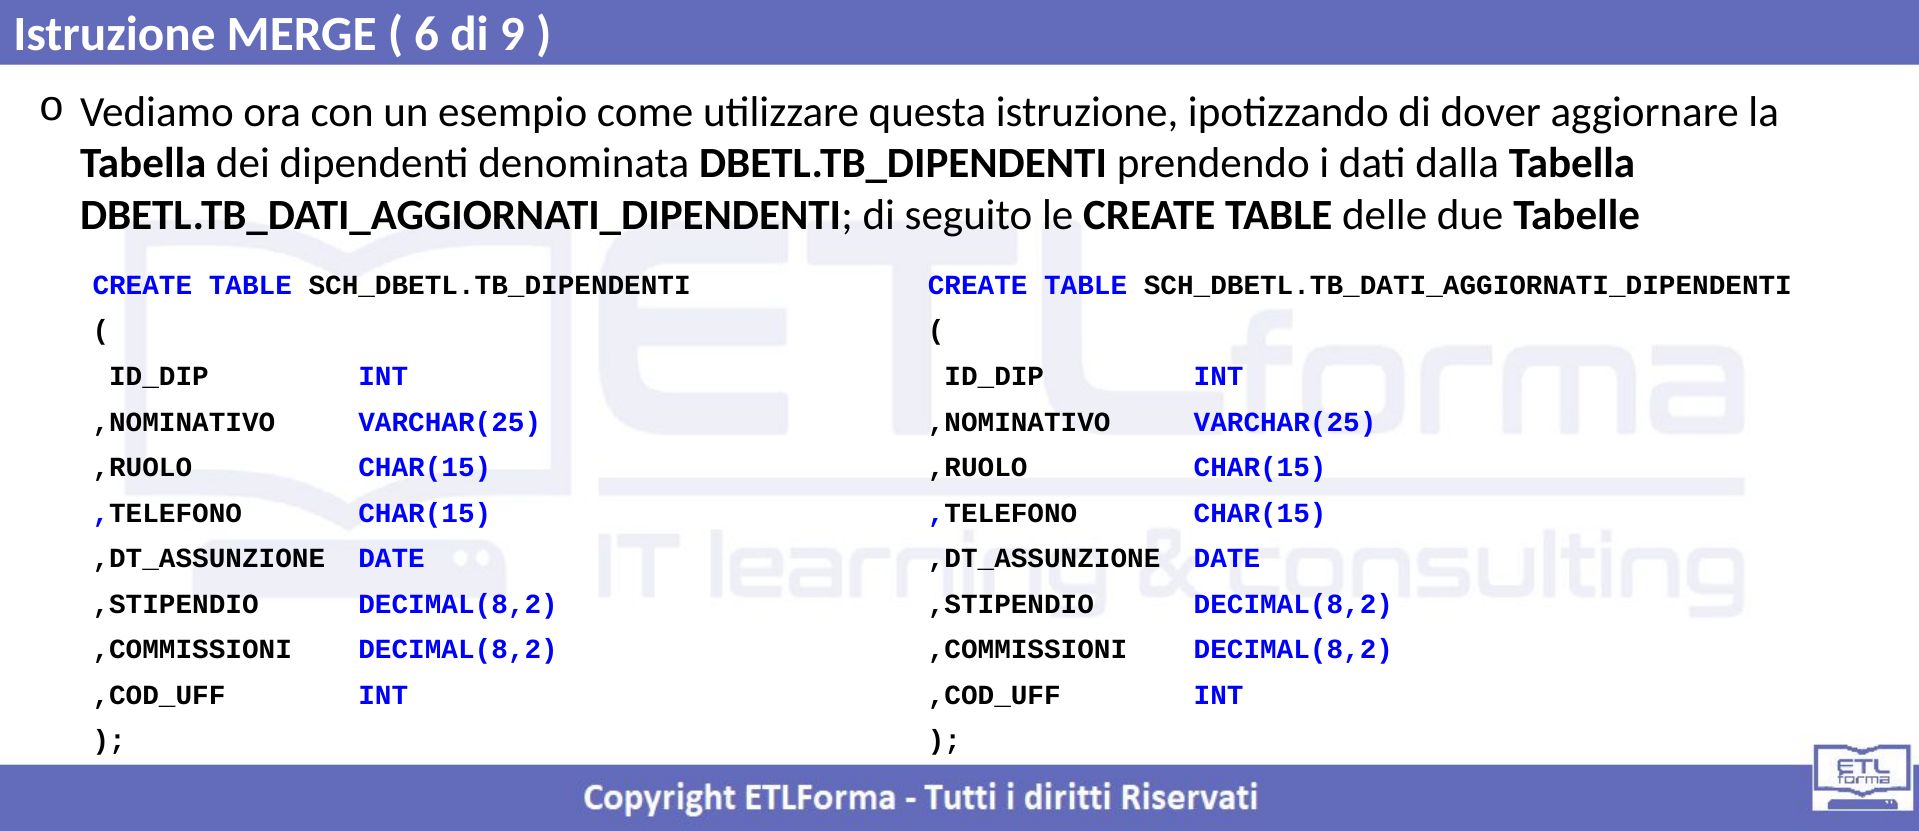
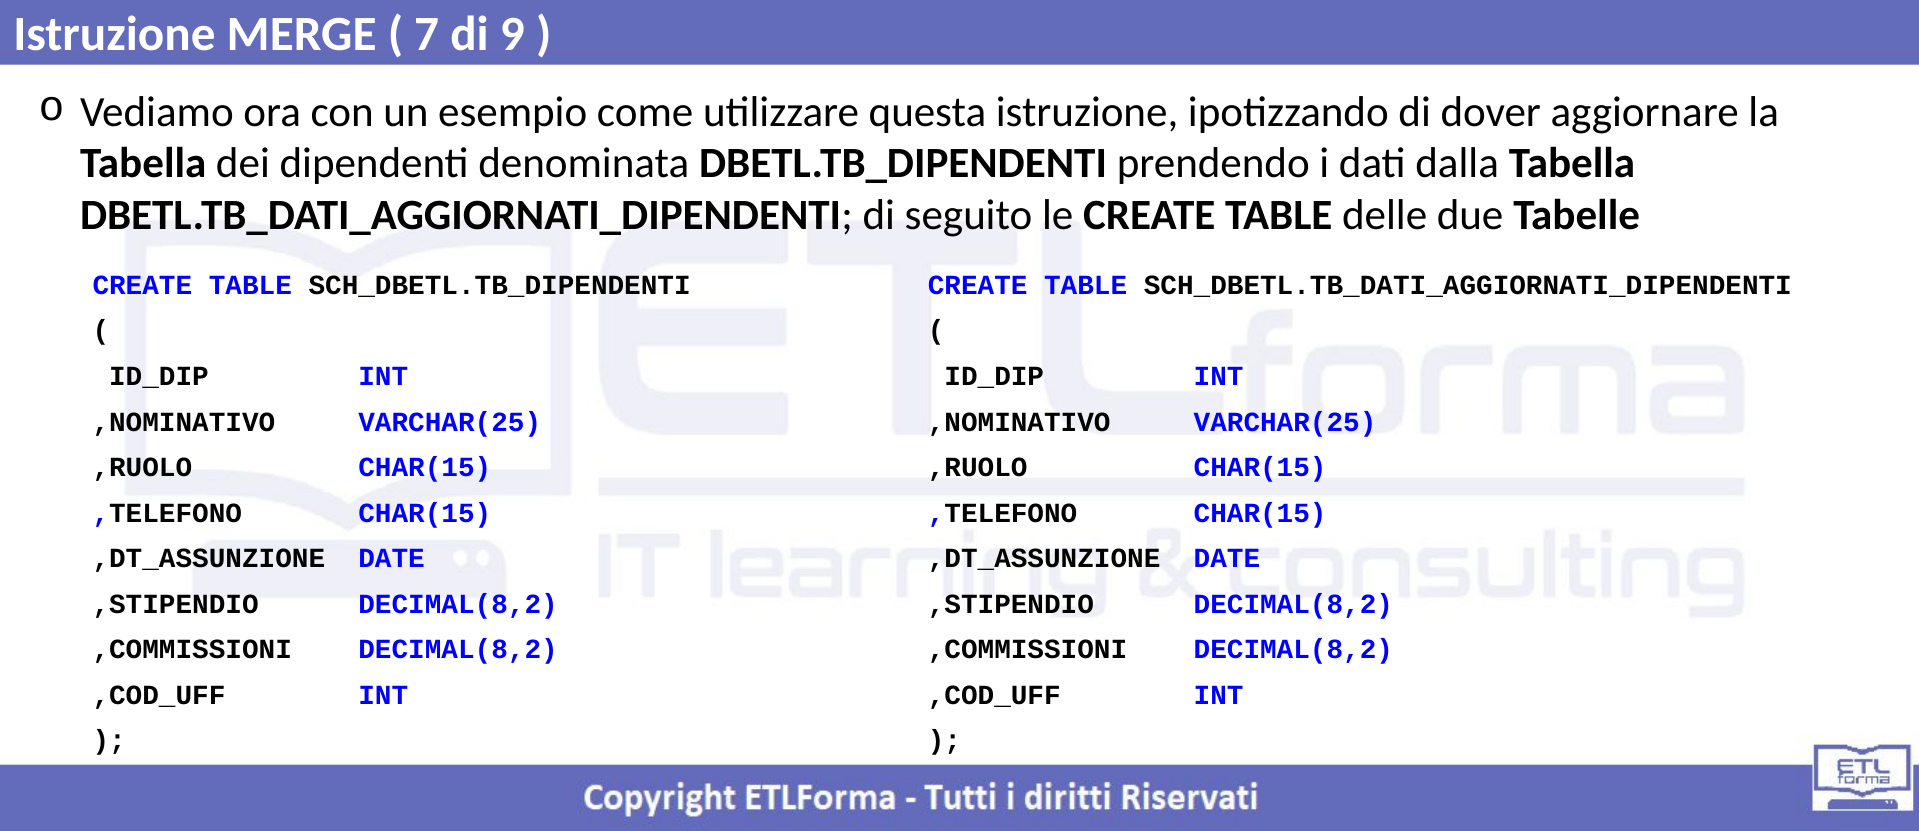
6: 6 -> 7 (427, 34)
